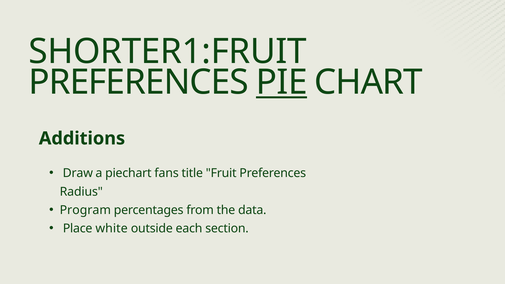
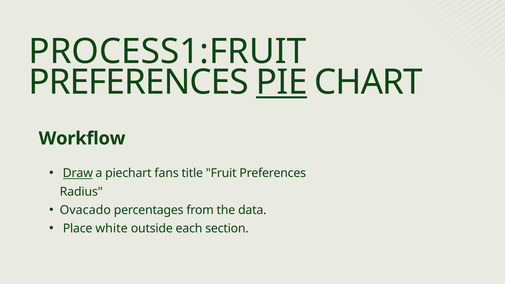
SHORTER1:FRUIT: SHORTER1:FRUIT -> PROCESS1:FRUIT (167, 52)
Additions: Additions -> Workflow (82, 138)
Draw underline: none -> present (78, 173)
Program: Program -> Ovacado (85, 210)
